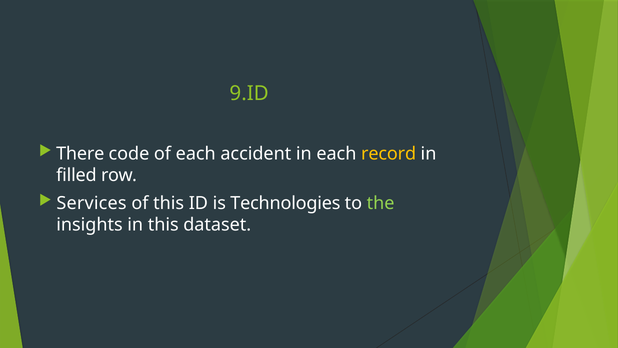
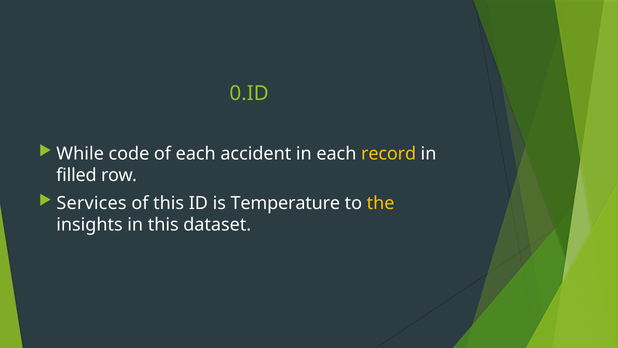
9.ID: 9.ID -> 0.ID (249, 93)
There: There -> While (80, 153)
Technologies: Technologies -> Temperature (285, 203)
the colour: light green -> yellow (381, 203)
